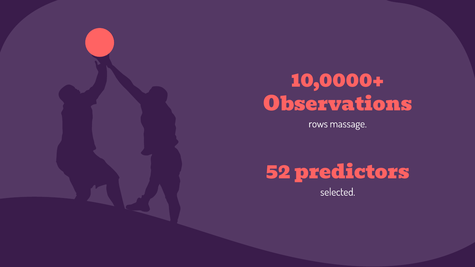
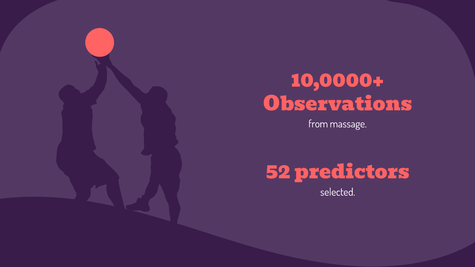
rows: rows -> from (318, 124)
